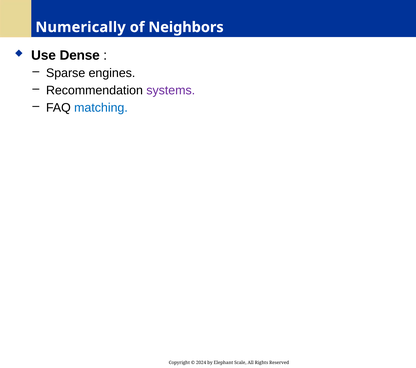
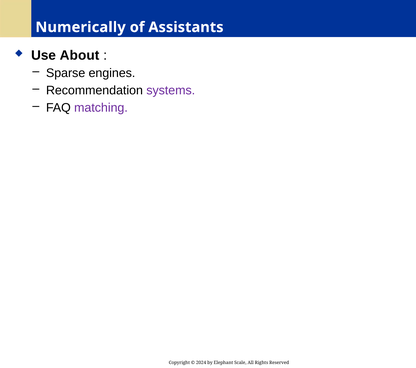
Neighbors: Neighbors -> Assistants (186, 27)
Dense: Dense -> About (80, 55)
matching colour: blue -> purple (101, 108)
